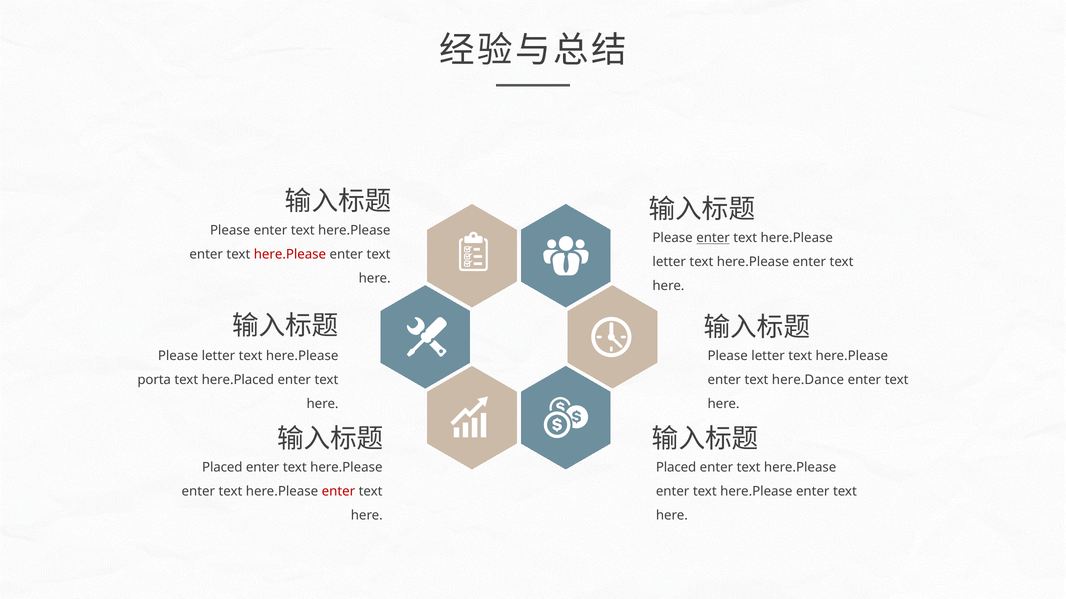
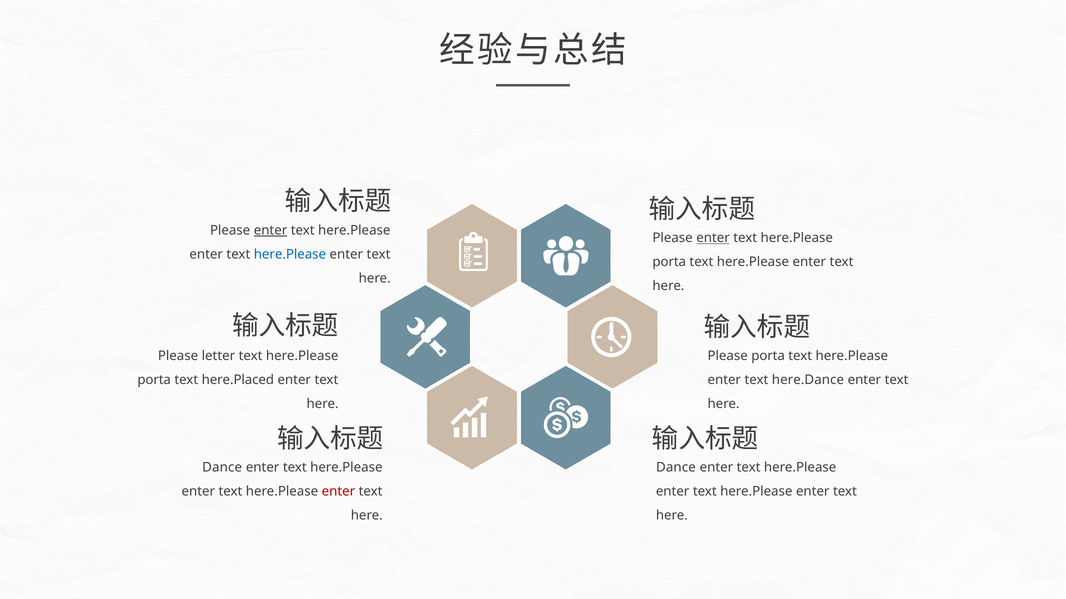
enter underline: none -> present (271, 230)
here.Please colour: red -> blue (290, 254)
letter: letter -> porta (669, 262)
letter: letter -> porta (768, 356)
Placed: Placed -> Dance (676, 468)
Placed: Placed -> Dance (222, 468)
